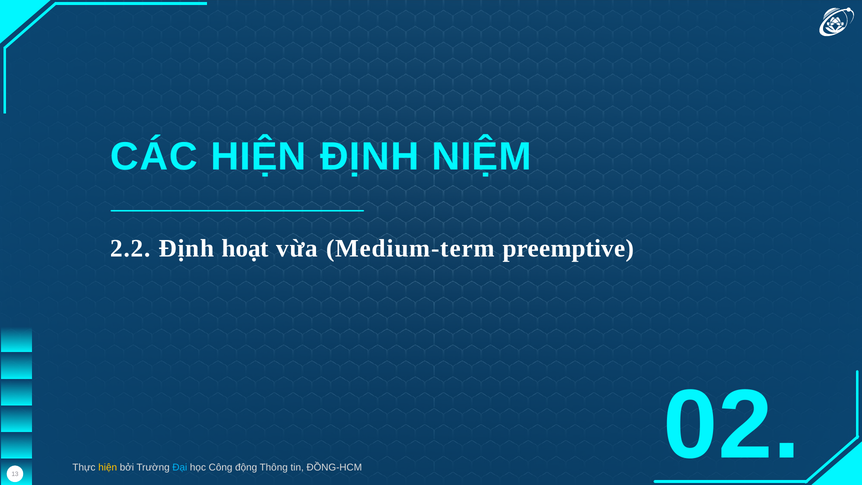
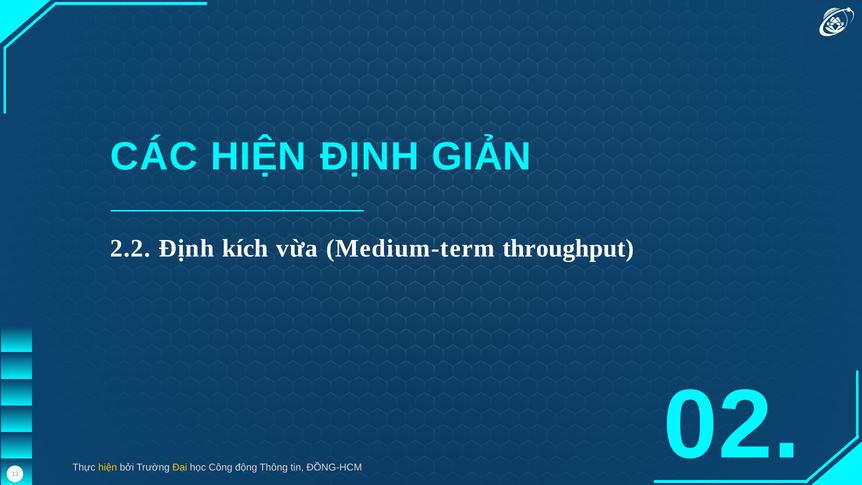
NIỆM: NIỆM -> GIẢN (482, 157)
hoạt: hoạt -> kích (245, 248)
preemptive: preemptive -> throughput (568, 248)
Đại colour: light blue -> yellow (180, 467)
